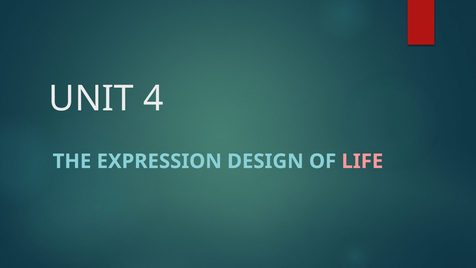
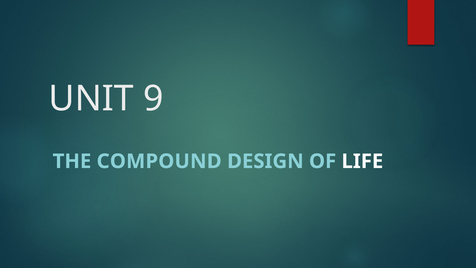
4: 4 -> 9 (153, 98)
EXPRESSION: EXPRESSION -> COMPOUND (159, 161)
LIFE colour: pink -> white (362, 161)
